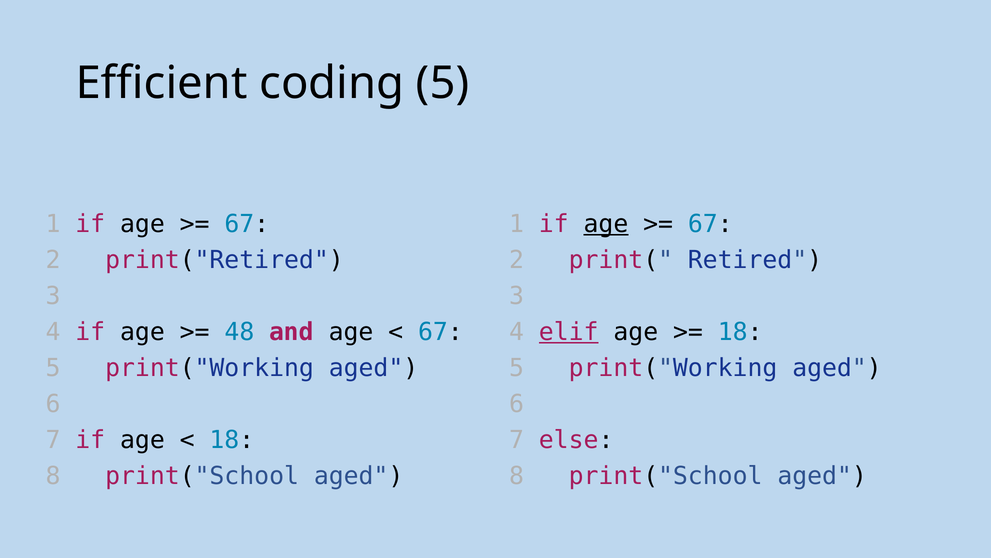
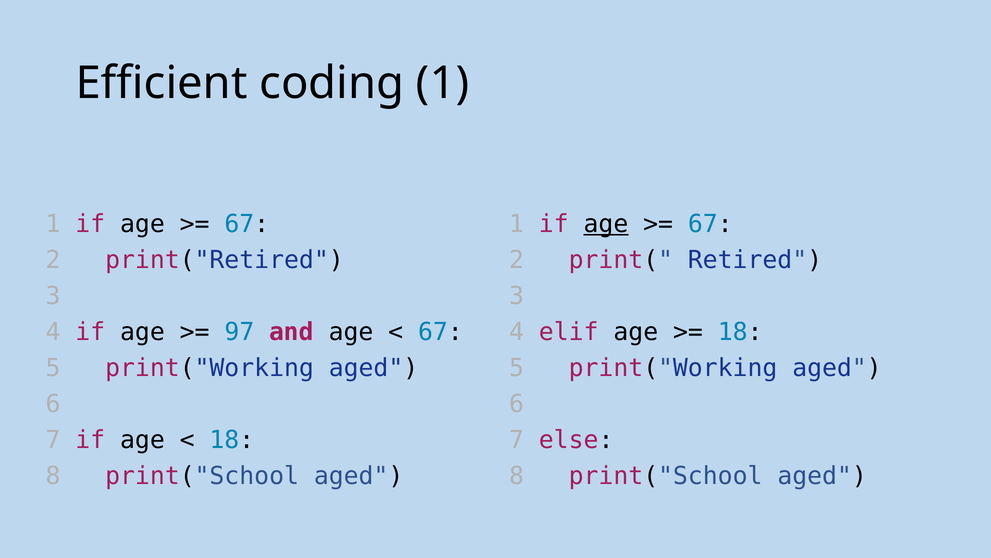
coding 5: 5 -> 1 (443, 83)
48: 48 -> 97 (239, 332)
elif underline: present -> none (569, 332)
